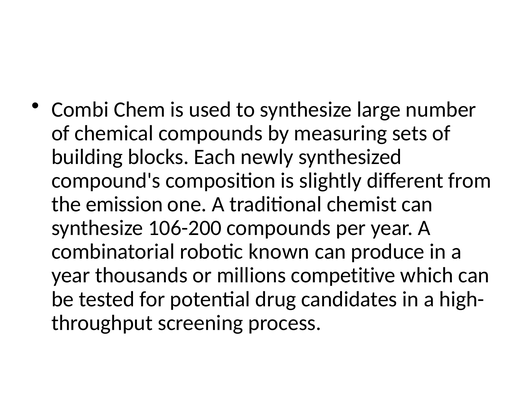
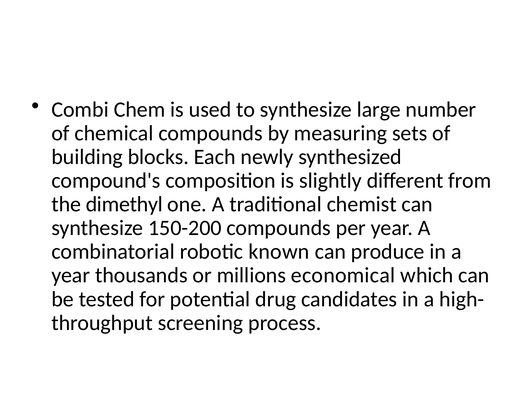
emission: emission -> dimethyl (124, 204)
106-200: 106-200 -> 150-200 (185, 228)
competitive: competitive -> economical (343, 276)
